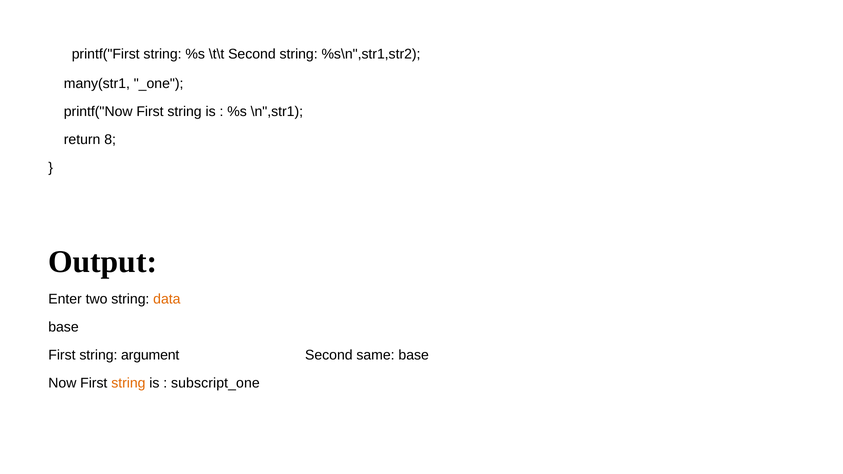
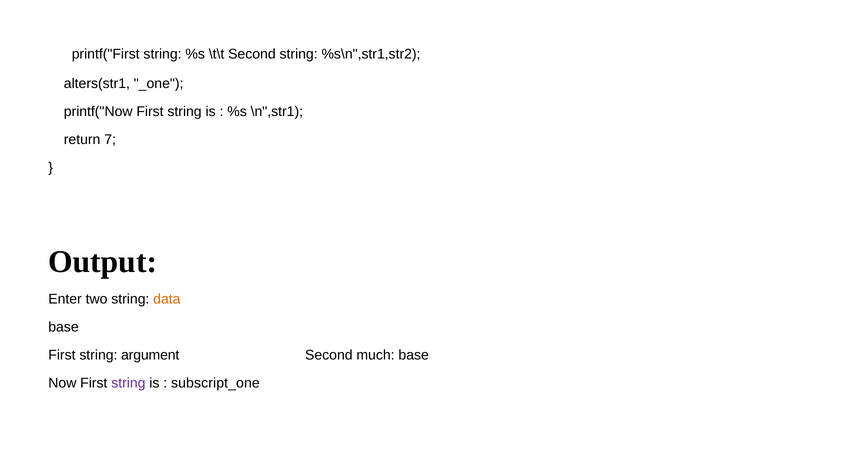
many(str1: many(str1 -> alters(str1 (97, 84)
8: 8 -> 7 (110, 140)
same: same -> much (375, 355)
string colour: orange -> purple (128, 383)
